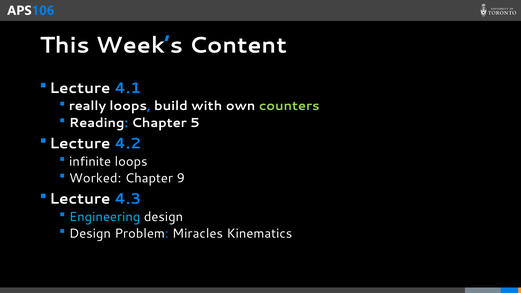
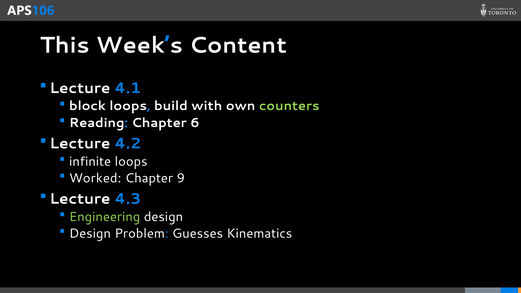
really: really -> block (87, 106)
5: 5 -> 6 (195, 123)
Engineering colour: light blue -> light green (105, 217)
Miracles: Miracles -> Guesses (198, 234)
